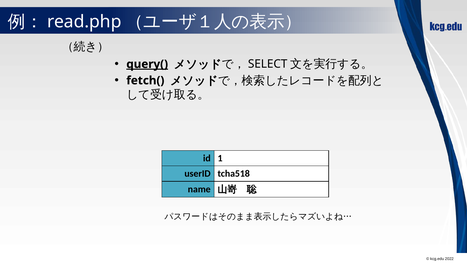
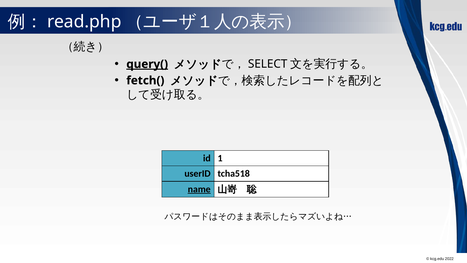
name underline: none -> present (199, 189)
